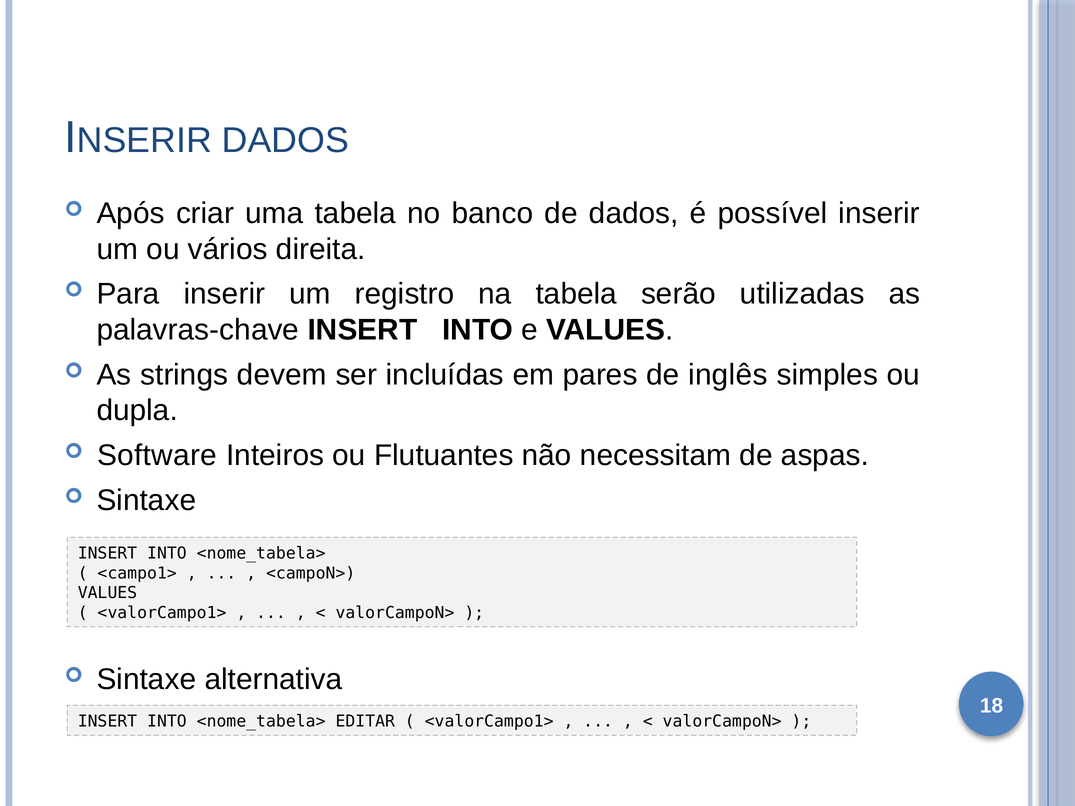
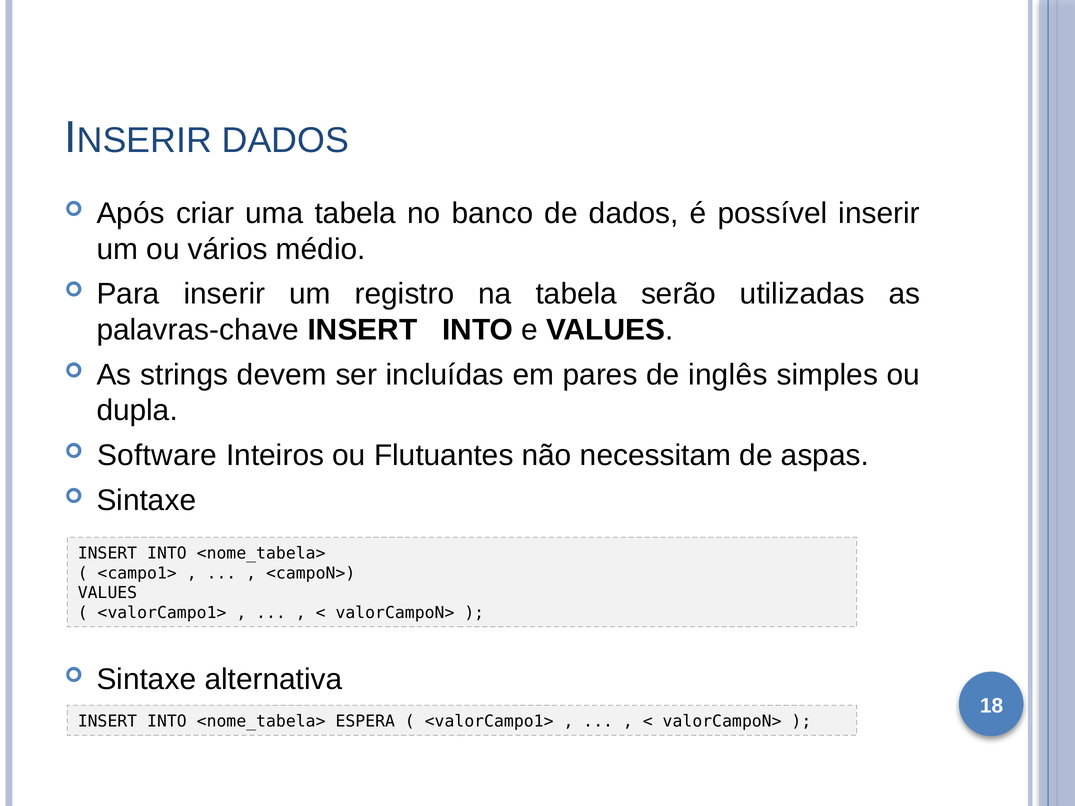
direita: direita -> médio (321, 249)
EDITAR: EDITAR -> ESPERA (365, 722)
